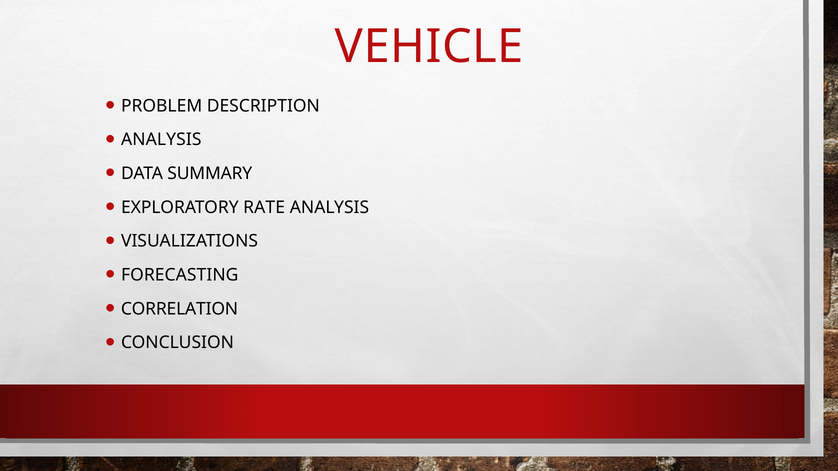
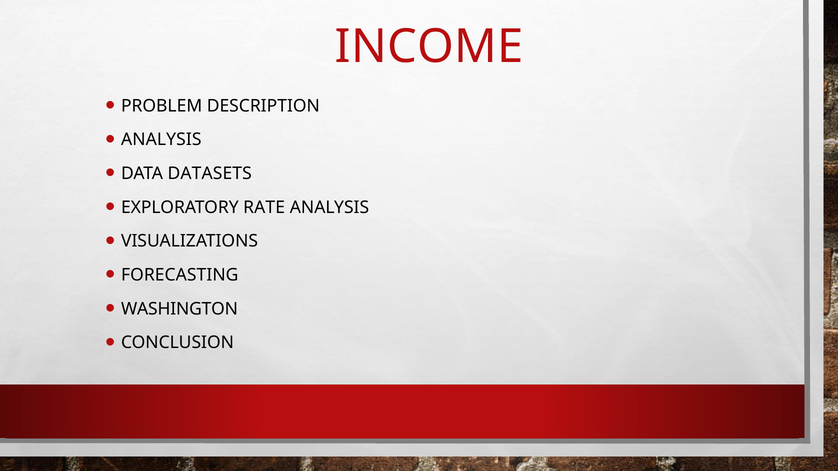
VEHICLE: VEHICLE -> INCOME (429, 47)
SUMMARY: SUMMARY -> DATASETS (210, 174)
CORRELATION: CORRELATION -> WASHINGTON (180, 309)
